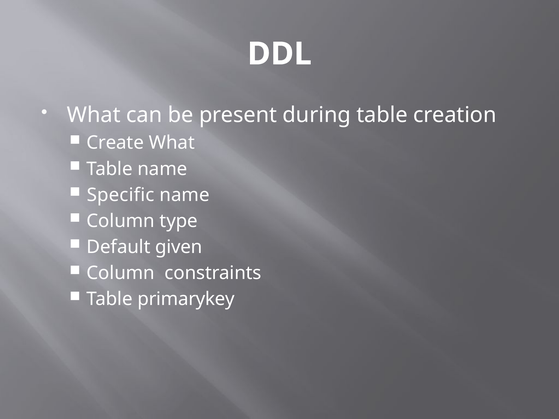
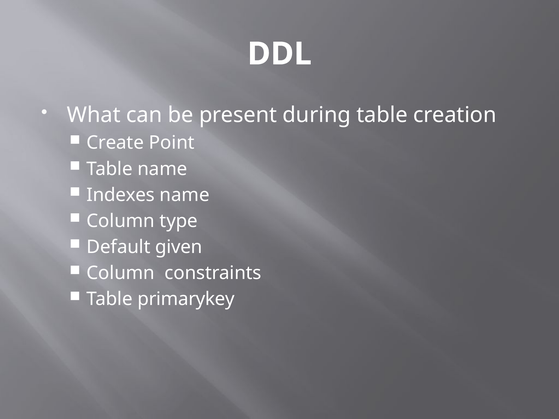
Create What: What -> Point (172, 143)
Specific: Specific -> Indexes (121, 195)
